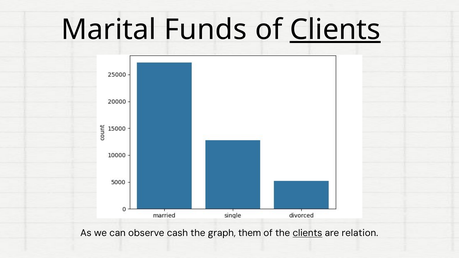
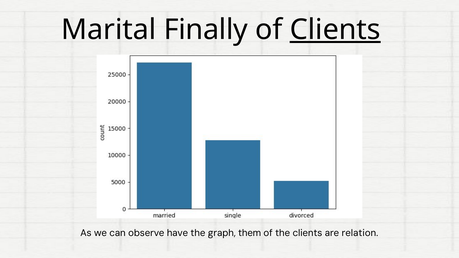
Funds: Funds -> Finally (206, 30)
cash: cash -> have (177, 233)
clients underline: present -> none (307, 233)
